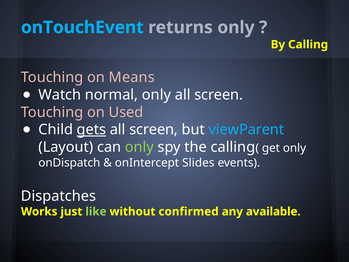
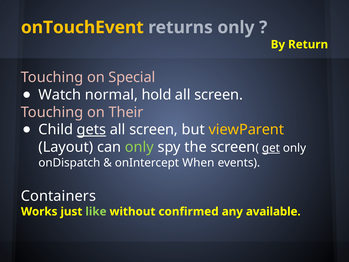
onTouchEvent colour: light blue -> yellow (82, 27)
By Calling: Calling -> Return (308, 44)
Means: Means -> Special (132, 77)
normal only: only -> hold (157, 95)
Used: Used -> Their (126, 112)
viewParent colour: light blue -> yellow (246, 130)
the calling: calling -> screen (233, 147)
get underline: none -> present (271, 148)
Slides: Slides -> When (198, 163)
Dispatches: Dispatches -> Containers (58, 196)
